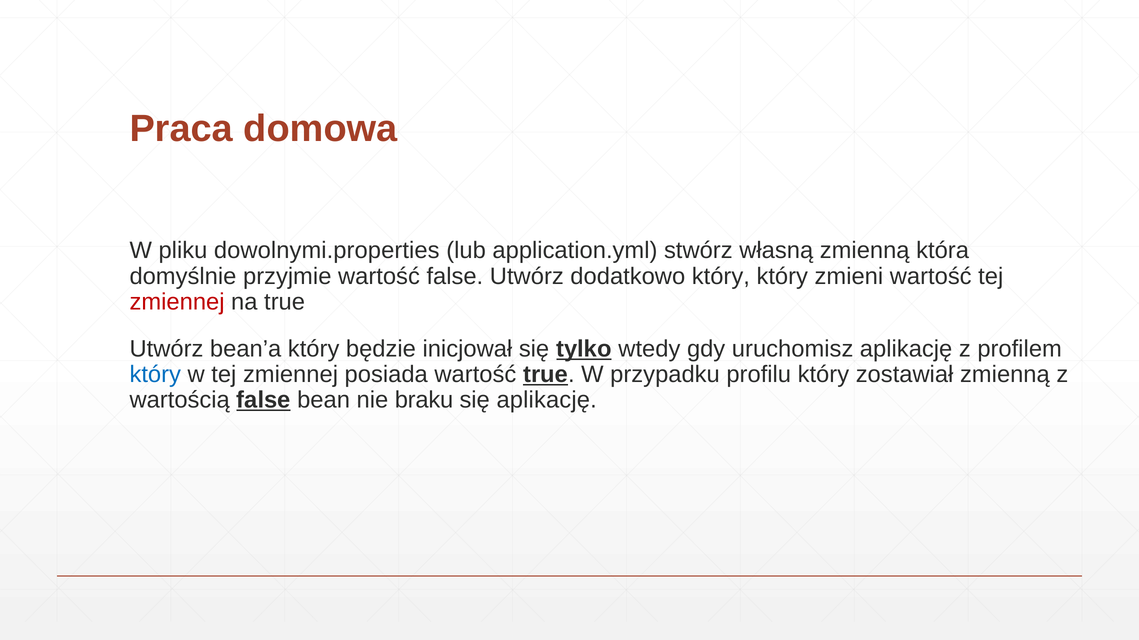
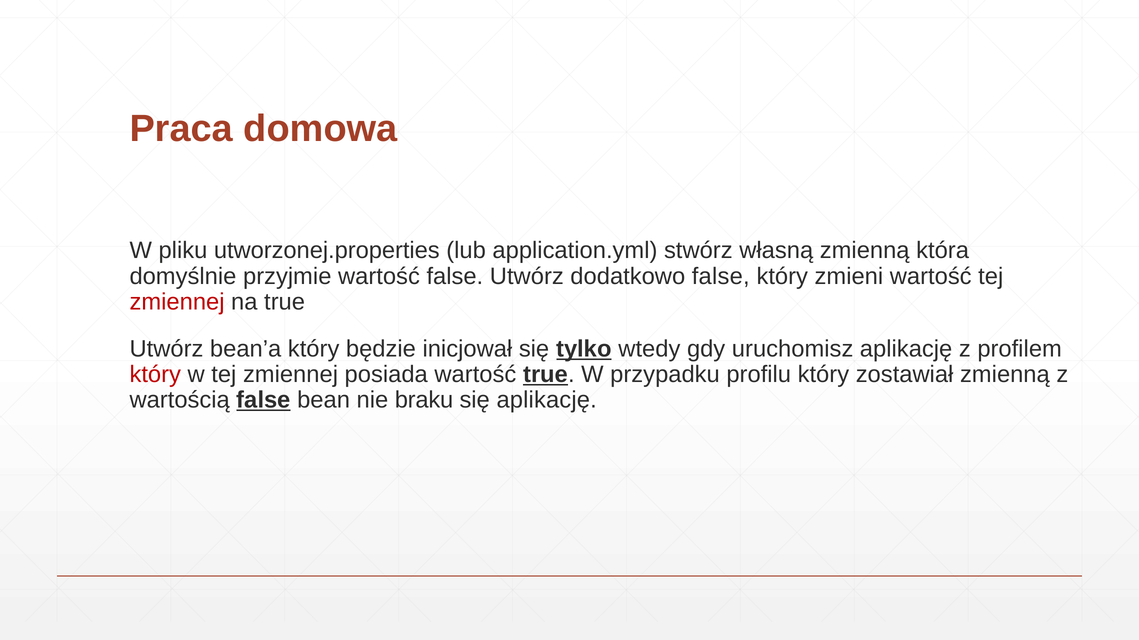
dowolnymi.properties: dowolnymi.properties -> utworzonej.properties (327, 251)
dodatkowo który: który -> false (721, 276)
który colour: blue -> red (155, 375)
